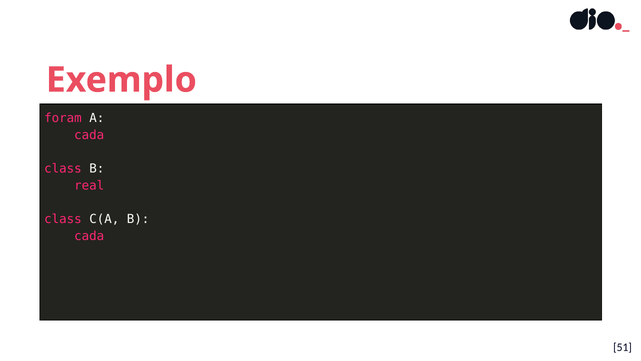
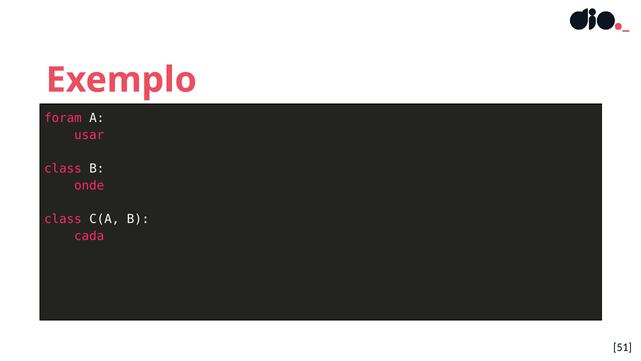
cada: cada -> usar (89, 135)
real: real -> onde (89, 185)
